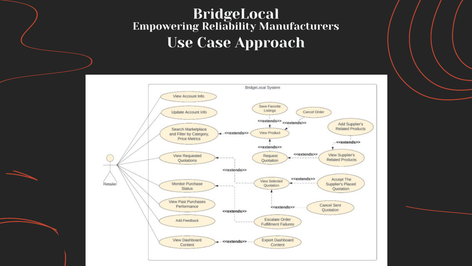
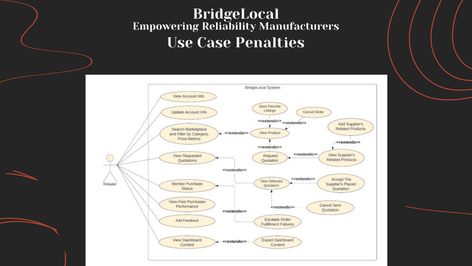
Approach: Approach -> Penalties (270, 43)
